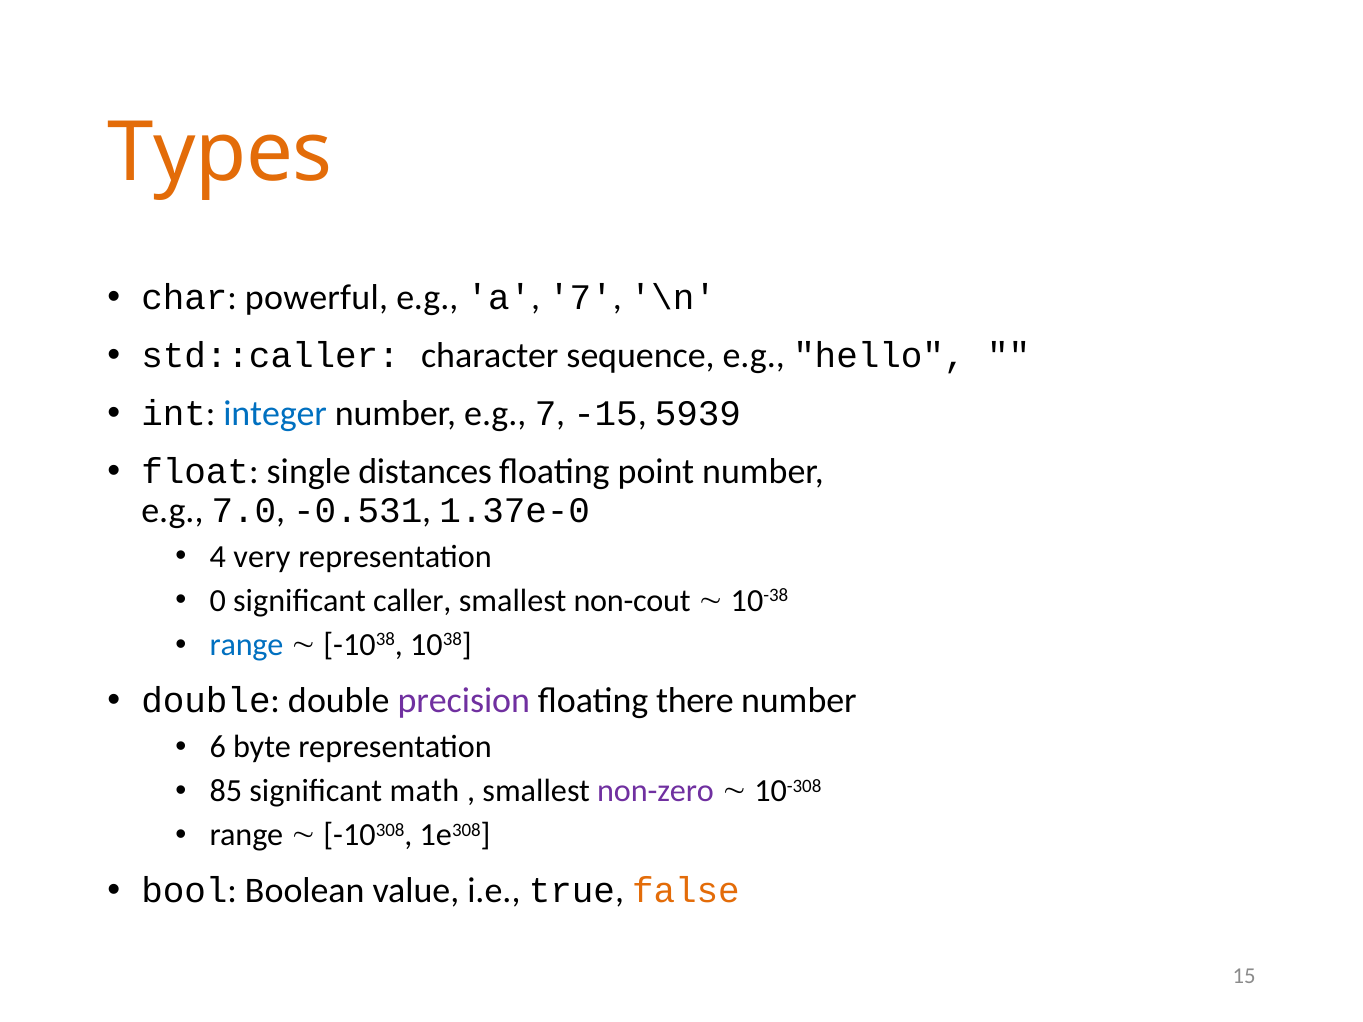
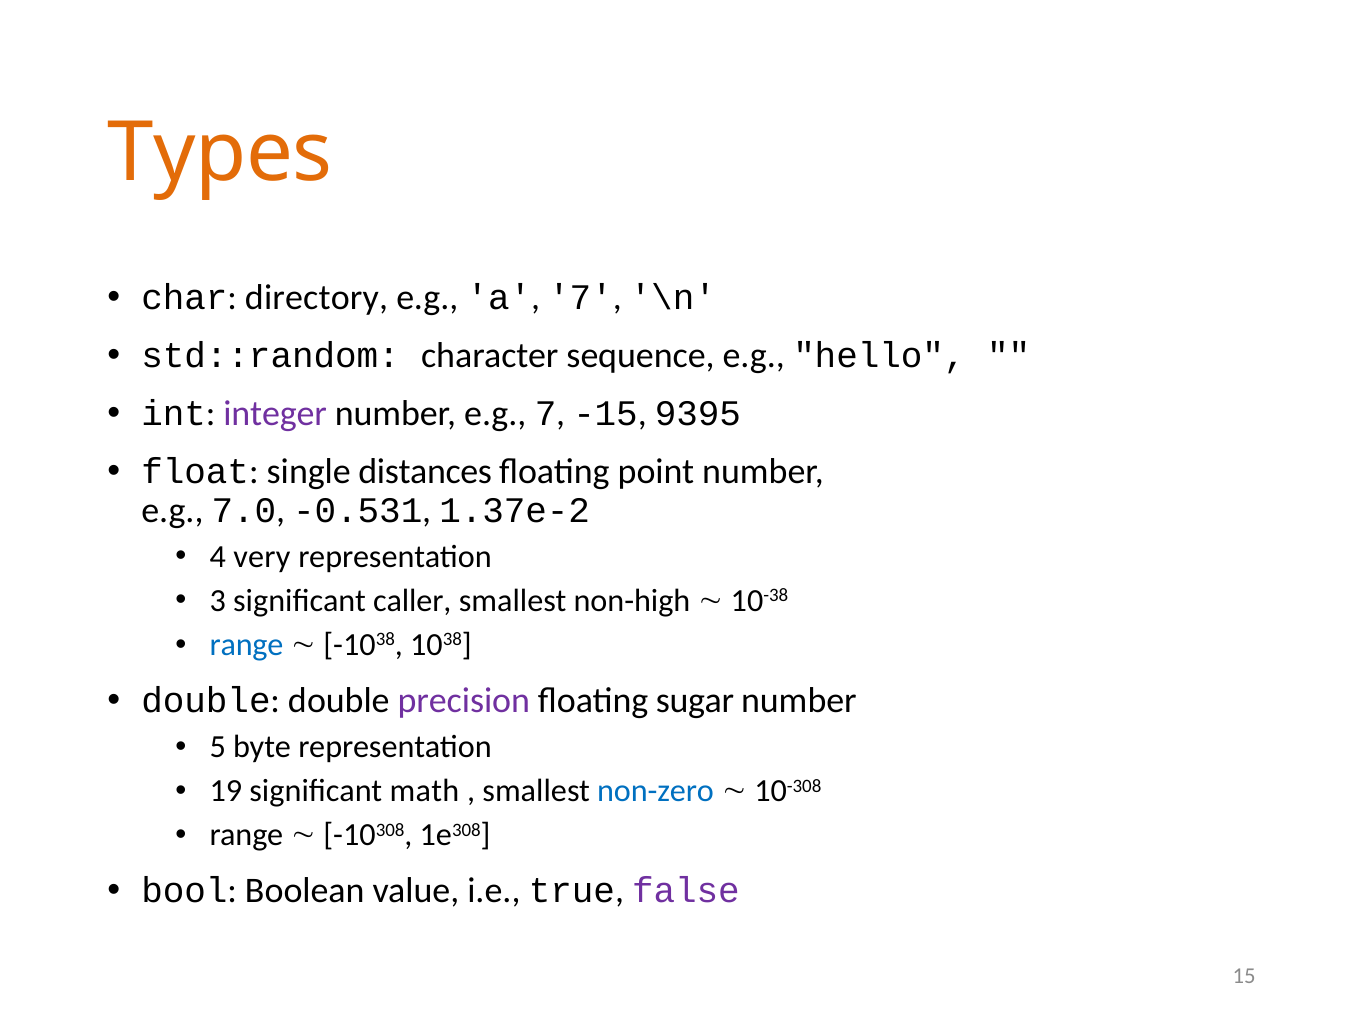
powerful: powerful -> directory (317, 298)
std::caller: std::caller -> std::random (271, 356)
integer colour: blue -> purple (275, 414)
5939: 5939 -> 9395 (698, 414)
1.37e-0: 1.37e-0 -> 1.37e-2 (515, 510)
0: 0 -> 3 (218, 601)
non-cout: non-cout -> non-high (632, 601)
there: there -> sugar (695, 701)
6: 6 -> 5 (218, 747)
85: 85 -> 19 (226, 791)
non-zero colour: purple -> blue (656, 791)
false colour: orange -> purple (686, 891)
